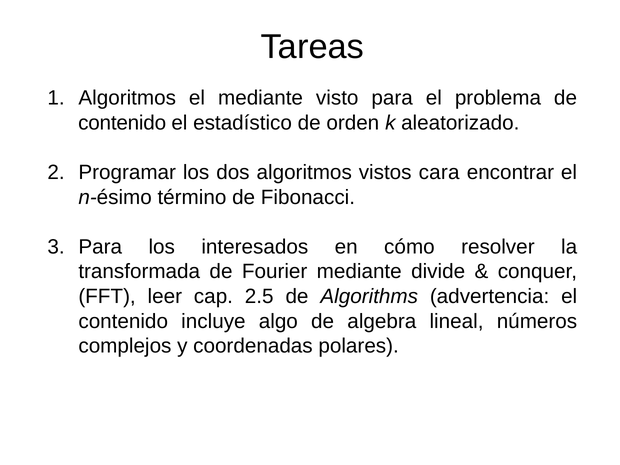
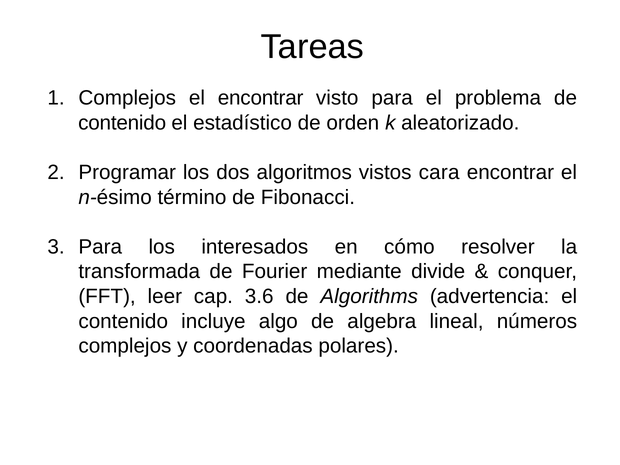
Algoritmos: Algoritmos -> Complejos (127, 98)
el mediante: mediante -> encontrar (261, 98)
2.5: 2.5 -> 3.6 (259, 296)
